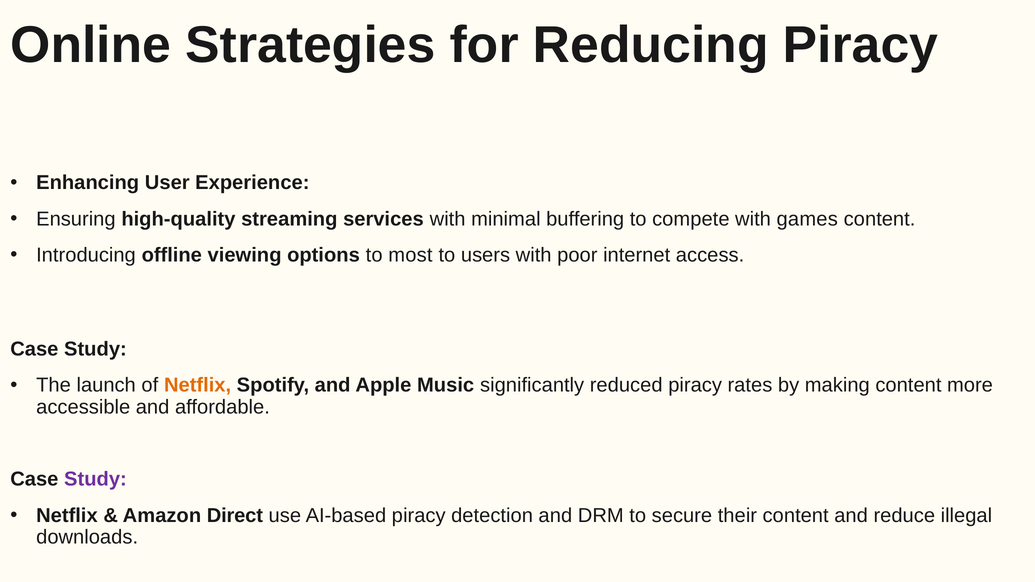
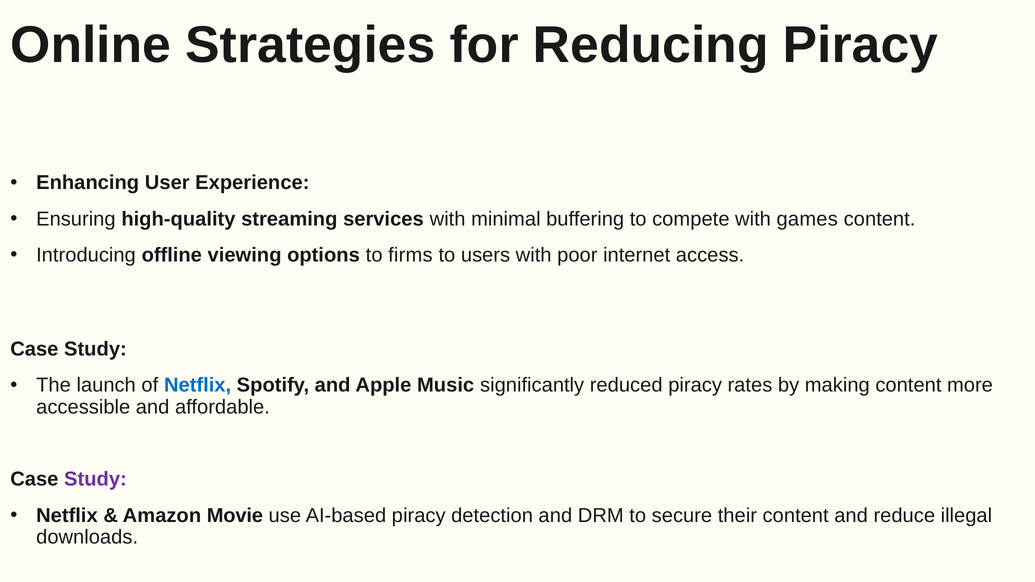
most: most -> firms (410, 255)
Netflix colour: orange -> blue (198, 385)
Direct: Direct -> Movie (235, 516)
